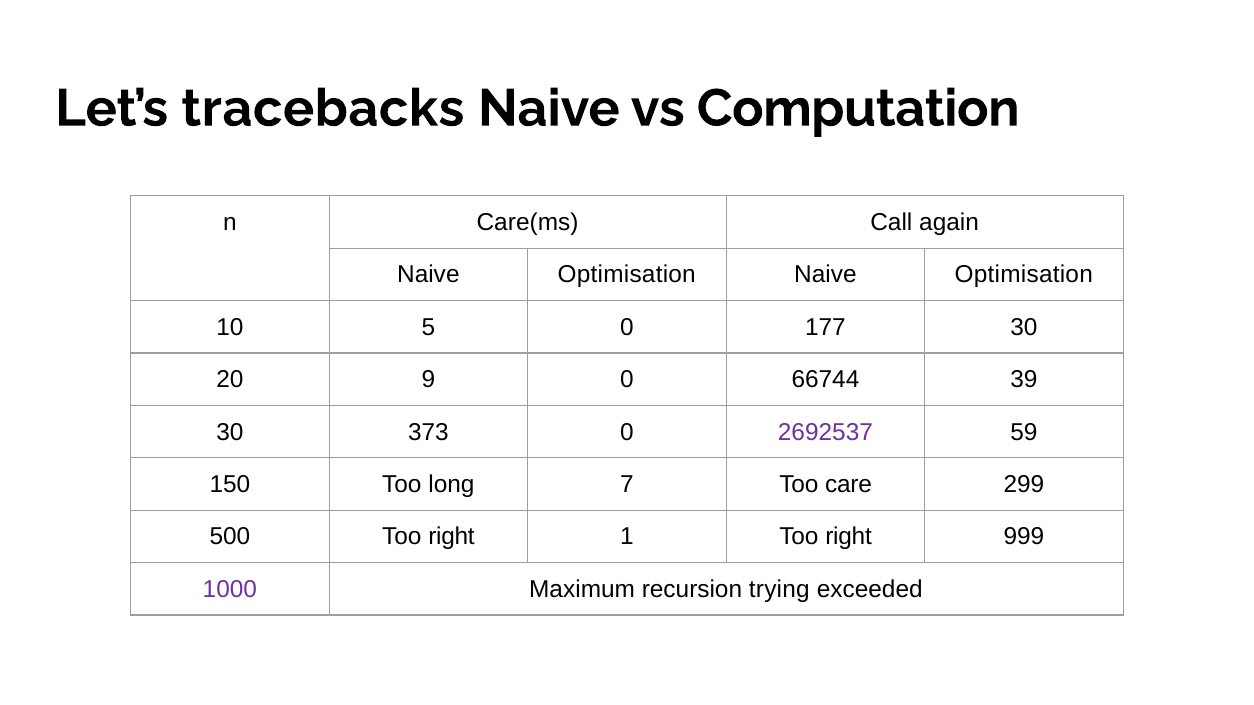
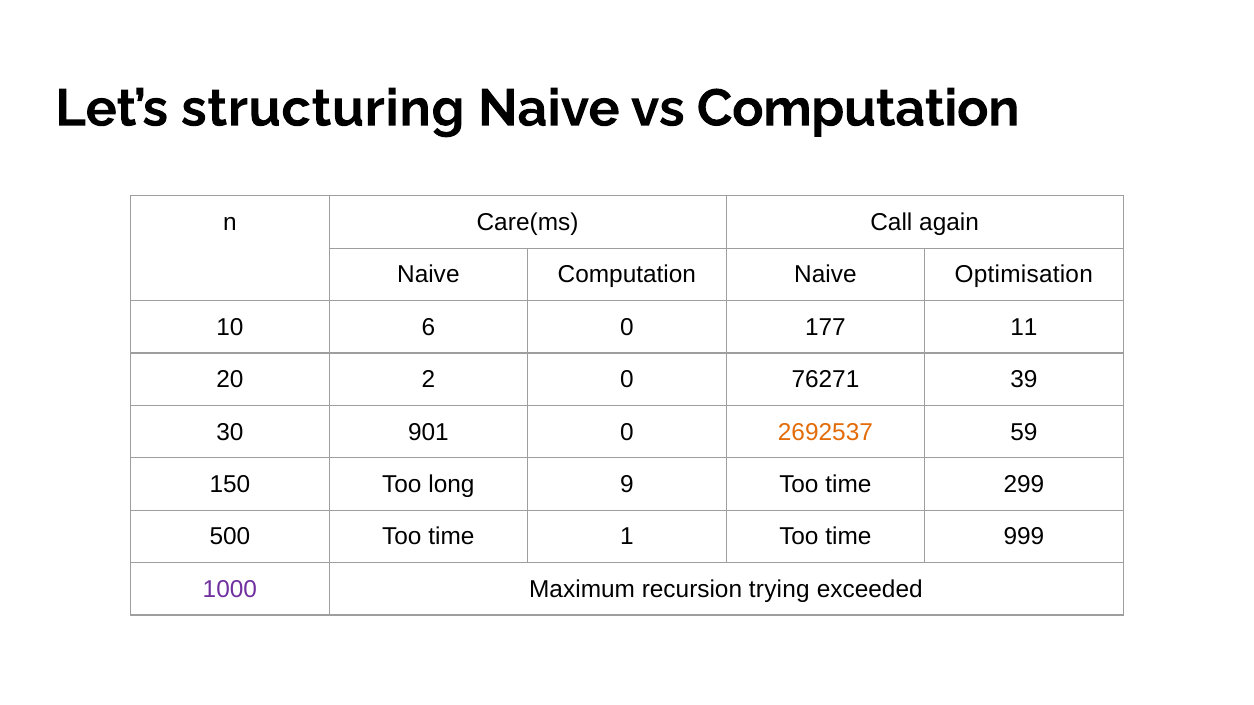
tracebacks: tracebacks -> structuring (323, 109)
Optimisation: Optimisation -> Computation (627, 275)
5: 5 -> 6 (428, 327)
177 30: 30 -> 11 (1024, 327)
9: 9 -> 2 (428, 380)
66744: 66744 -> 76271 (825, 380)
373: 373 -> 901 (428, 432)
2692537 colour: purple -> orange (825, 432)
7: 7 -> 9 (627, 485)
care: care -> time (848, 485)
500 Too right: right -> time (451, 537)
1 Too right: right -> time (848, 537)
